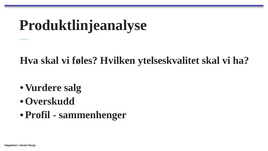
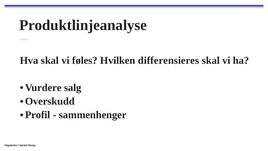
ytelseskvalitet: ytelseskvalitet -> differensieres (169, 60)
